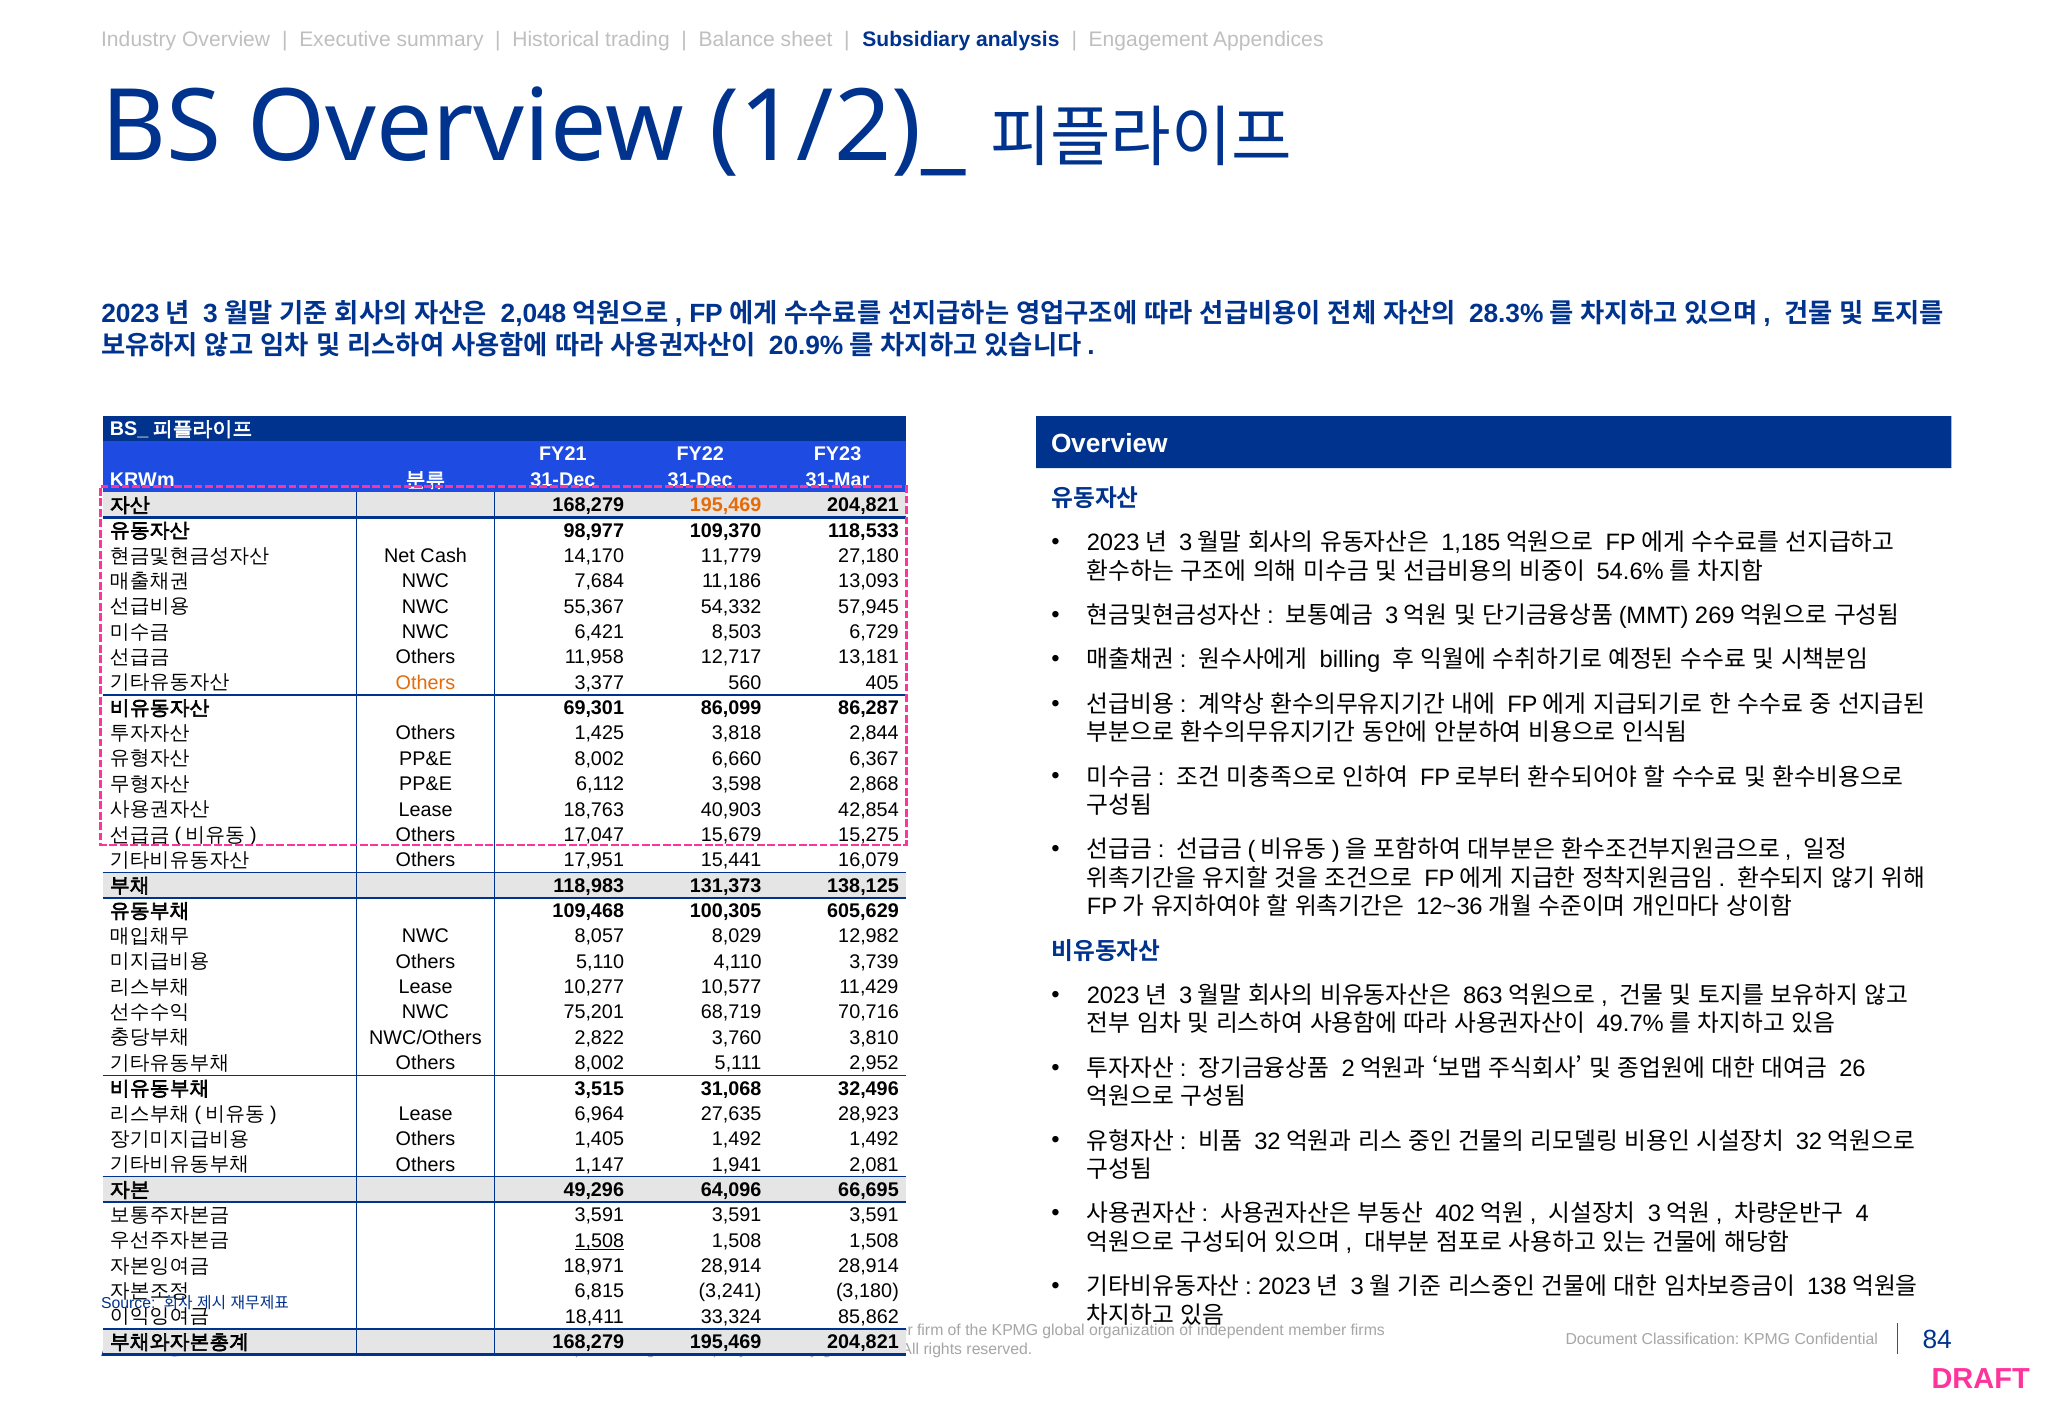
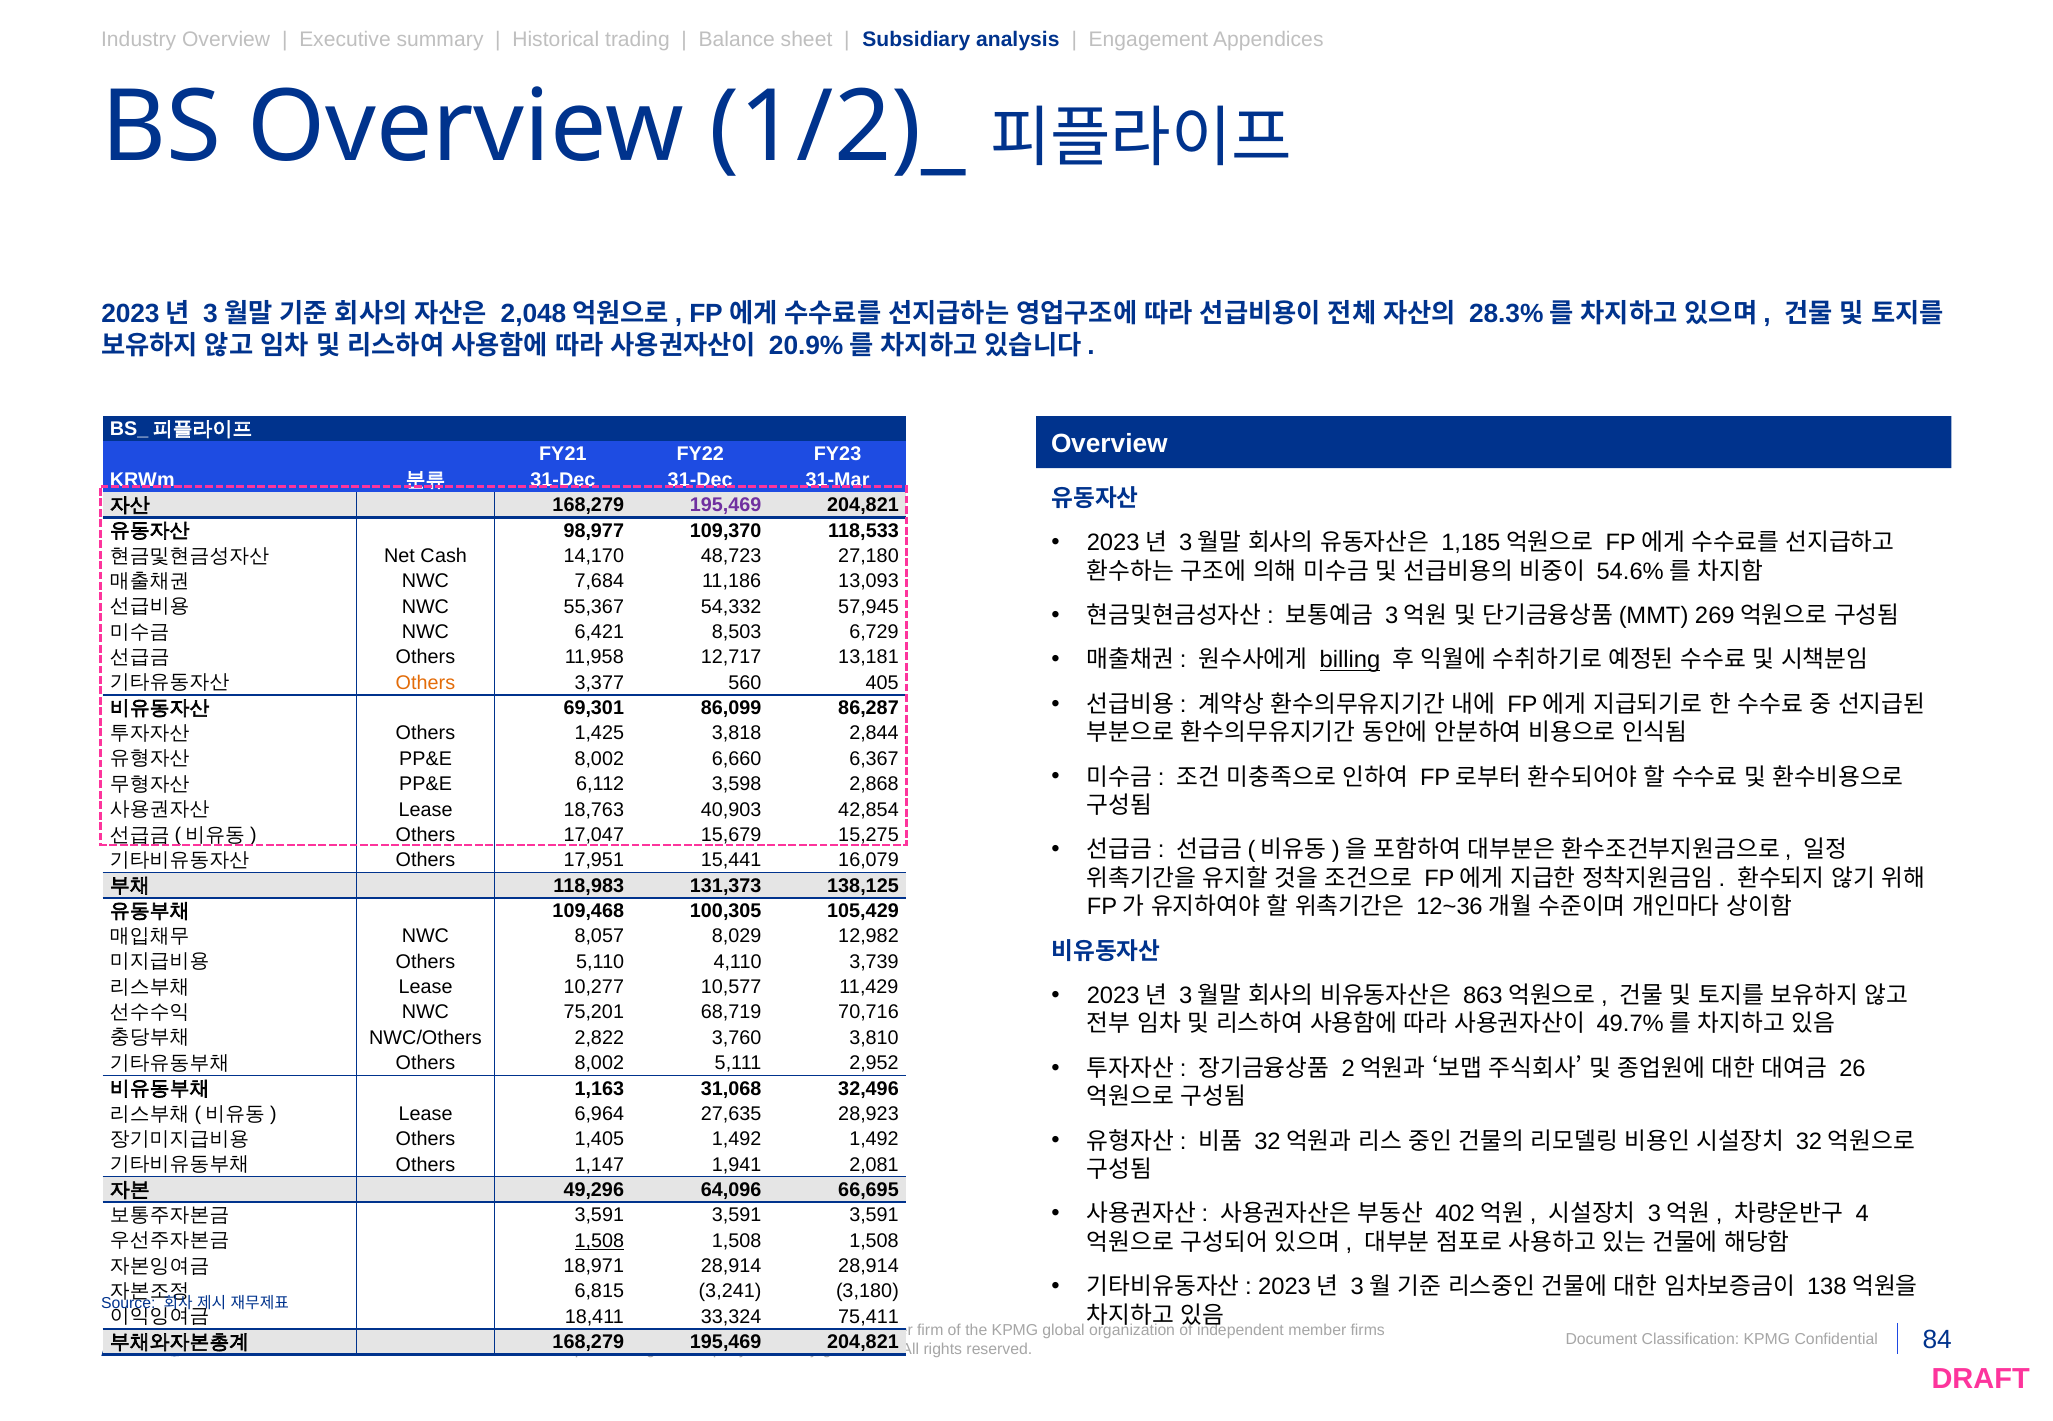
195,469 colour: orange -> purple (726, 505)
11,779: 11,779 -> 48,723 (731, 556)
billing underline: none -> present (1350, 660)
605,629: 605,629 -> 105,429 (863, 911)
3,515: 3,515 -> 1,163 (599, 1089)
85,862: 85,862 -> 75,411 (869, 1317)
